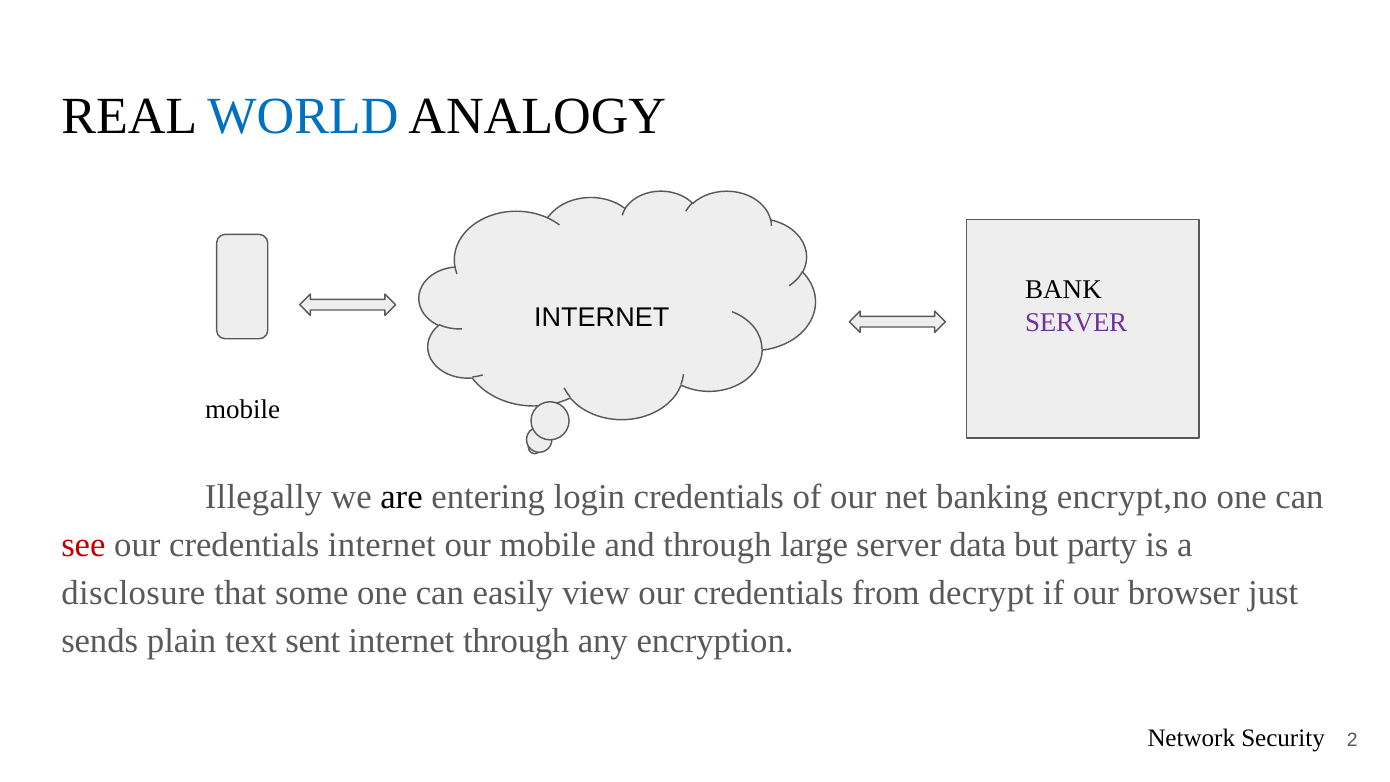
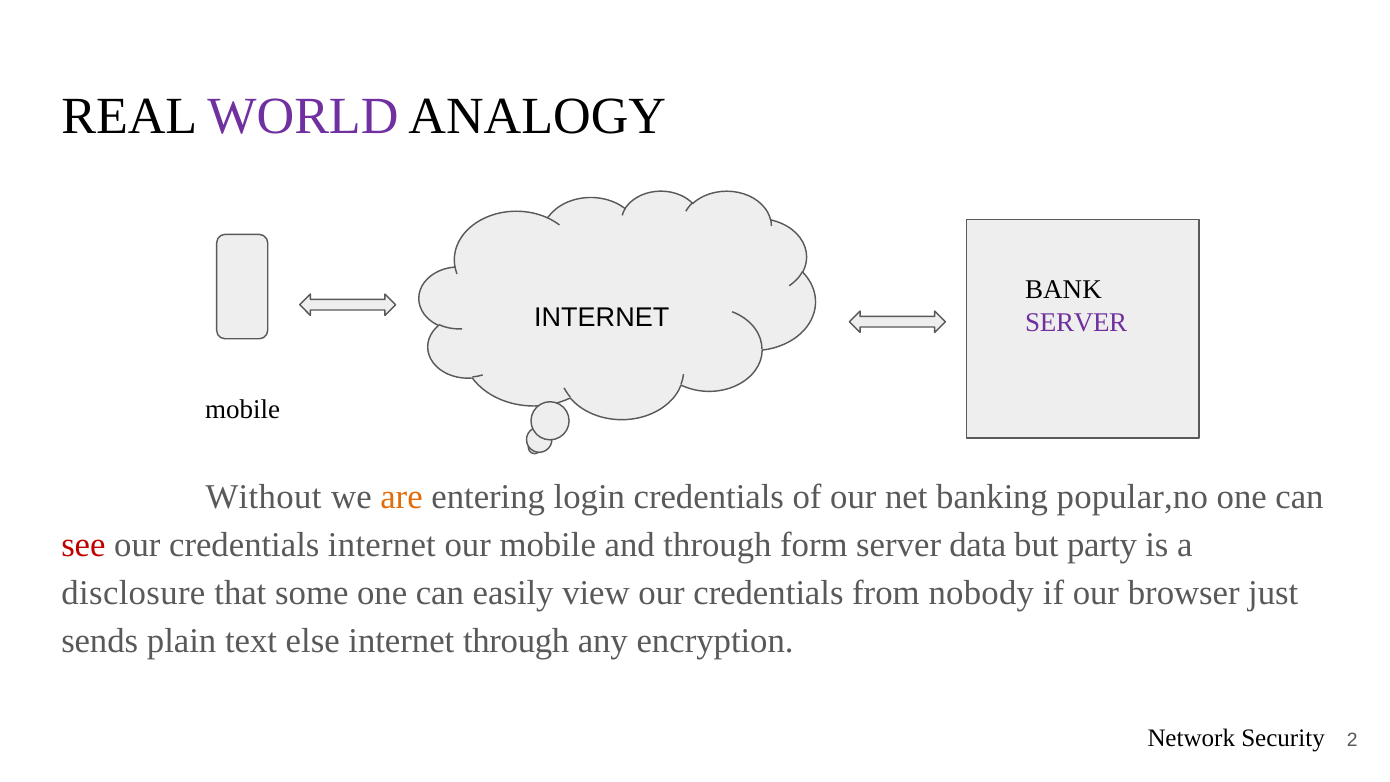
WORLD colour: blue -> purple (303, 116)
Illegally: Illegally -> Without (264, 497)
are colour: black -> orange (402, 497)
encrypt,no: encrypt,no -> popular,no (1132, 497)
large: large -> form (814, 545)
decrypt: decrypt -> nobody (981, 593)
sent: sent -> else (313, 641)
